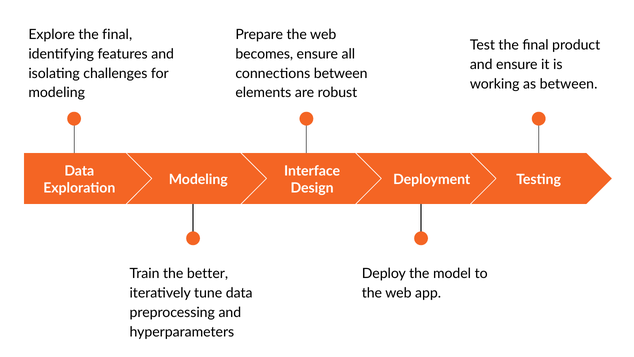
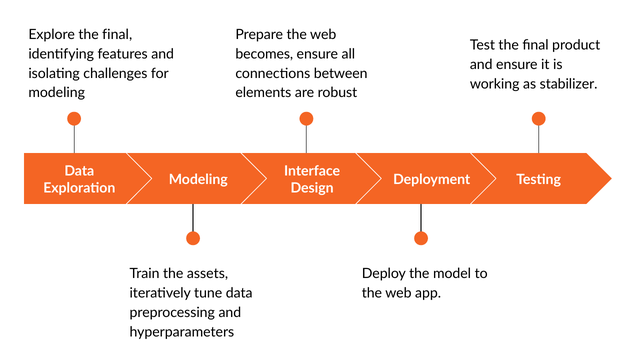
as between: between -> stabilizer (569, 84)
better: better -> assets (208, 274)
